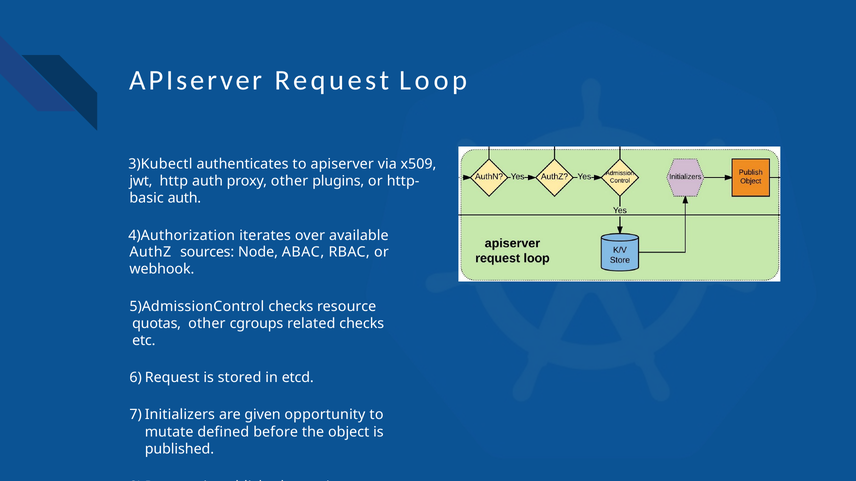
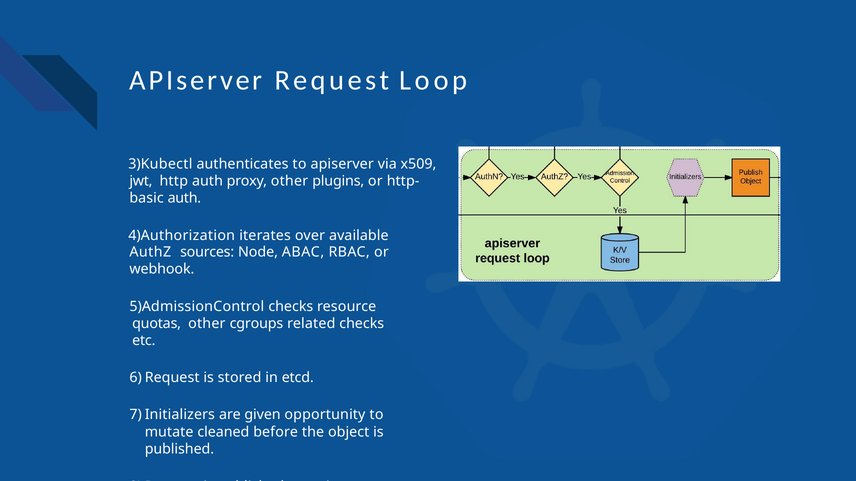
defined: defined -> cleaned (223, 432)
